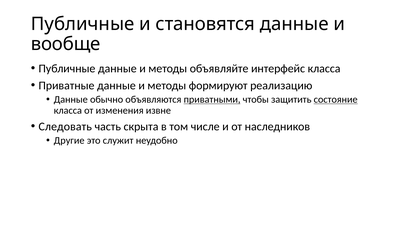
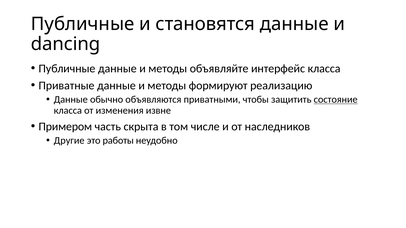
вообще: вообще -> dancing (66, 44)
приватными underline: present -> none (212, 100)
Следовать: Следовать -> Примером (65, 127)
служит: служит -> работы (118, 141)
